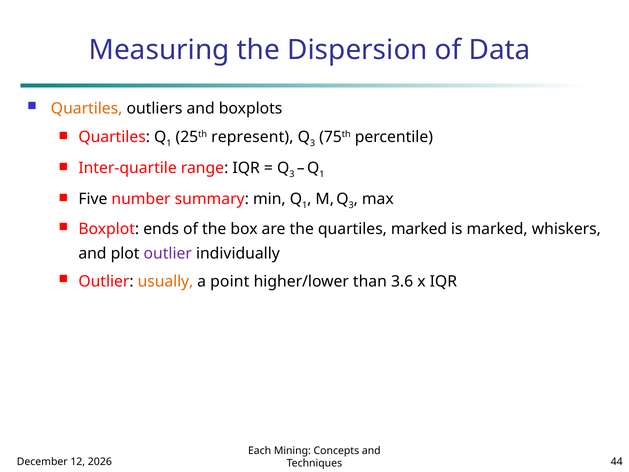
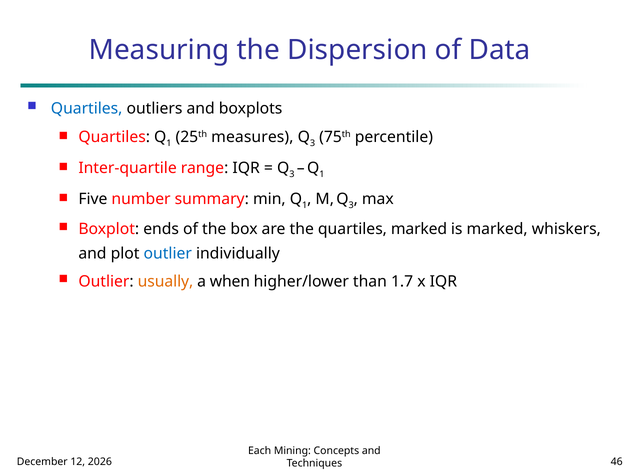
Quartiles colour: orange -> blue (87, 108)
represent: represent -> measures (252, 137)
outlier colour: purple -> blue (168, 254)
point: point -> when (230, 281)
3.6: 3.6 -> 1.7 (402, 281)
44: 44 -> 46 (617, 461)
